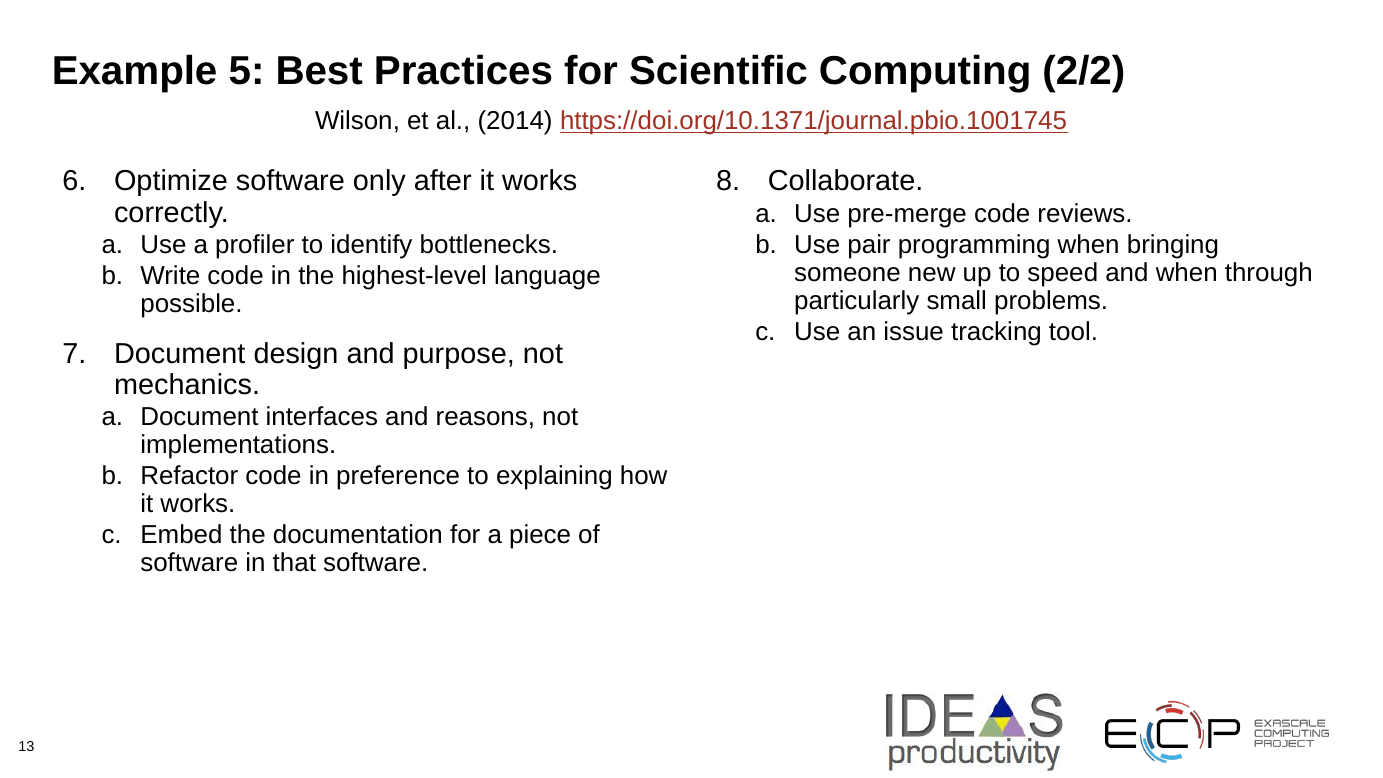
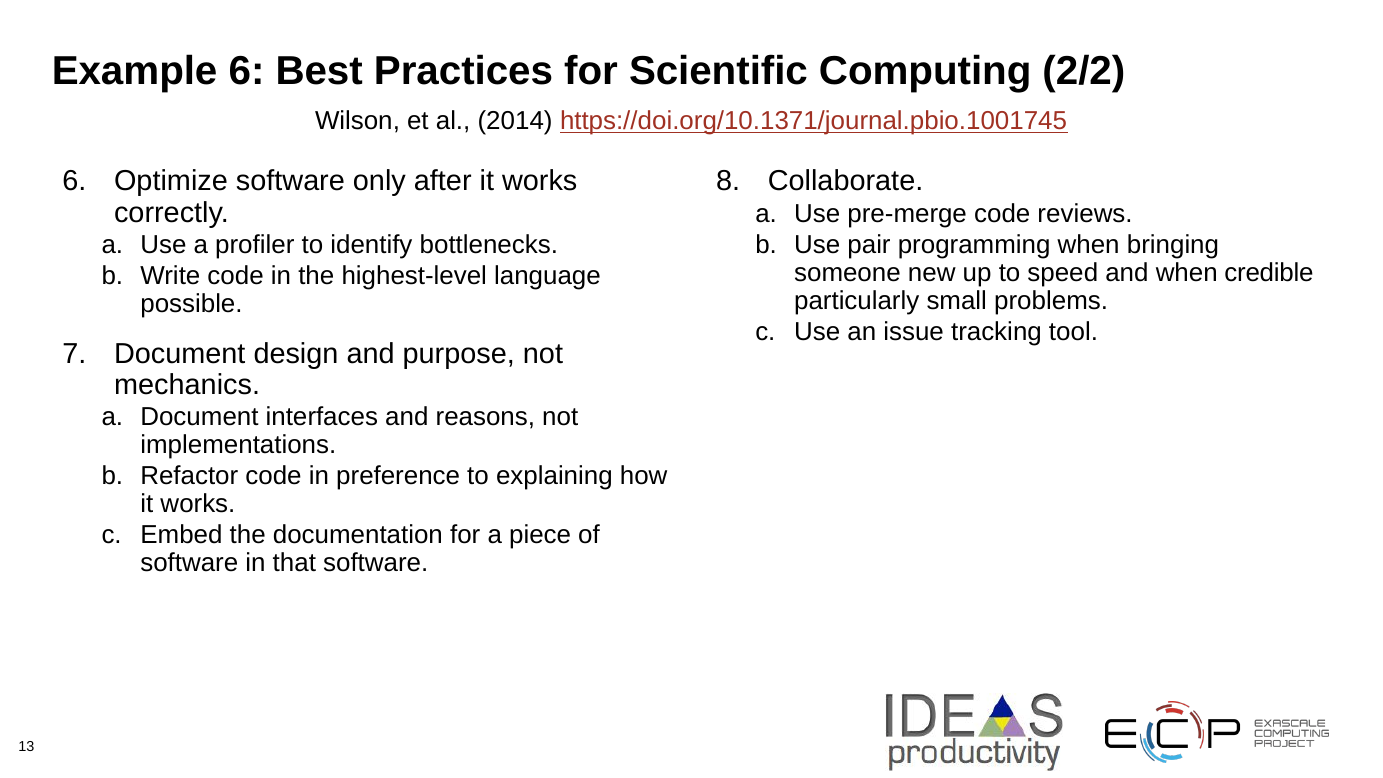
Example 5: 5 -> 6 (247, 71)
through: through -> credible (1269, 273)
